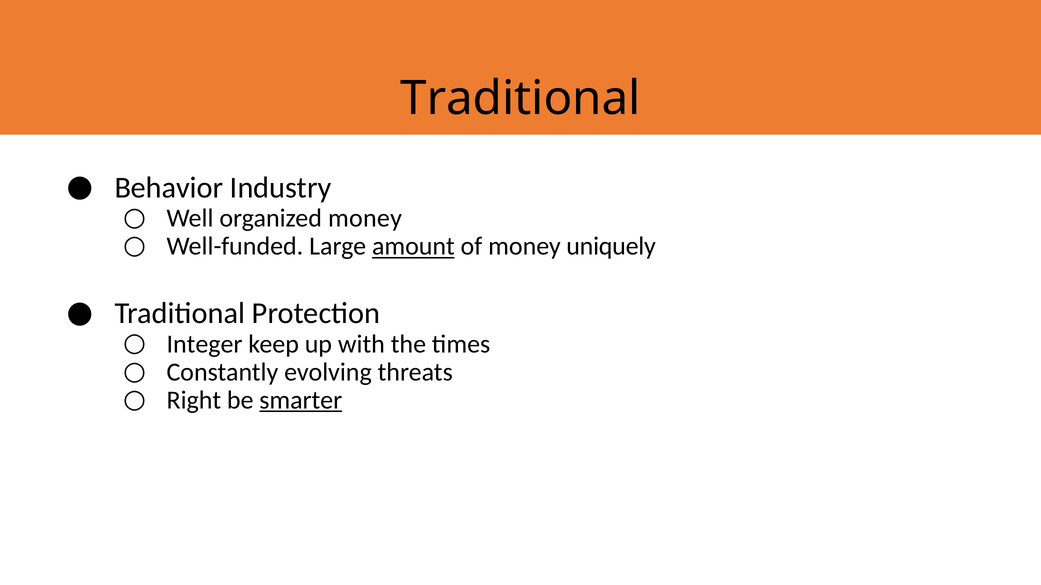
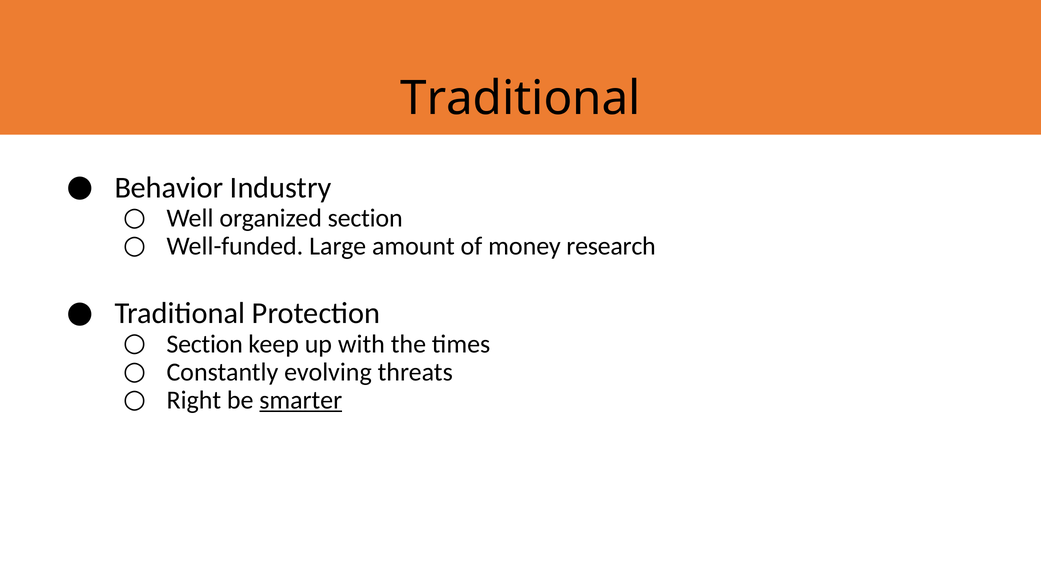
organized money: money -> section (365, 219)
amount underline: present -> none (413, 247)
uniquely: uniquely -> research (611, 247)
Integer: Integer -> Section (205, 344)
